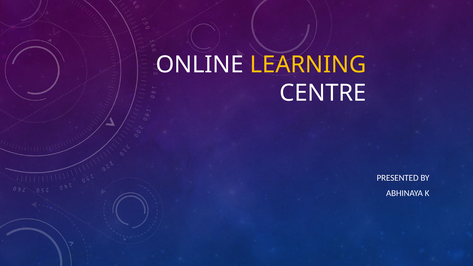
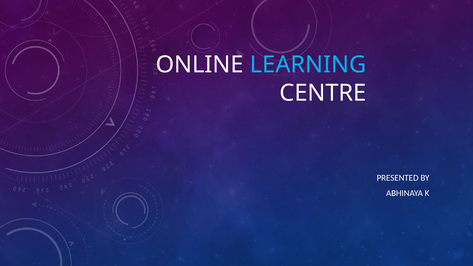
LEARNING colour: yellow -> light blue (308, 65)
